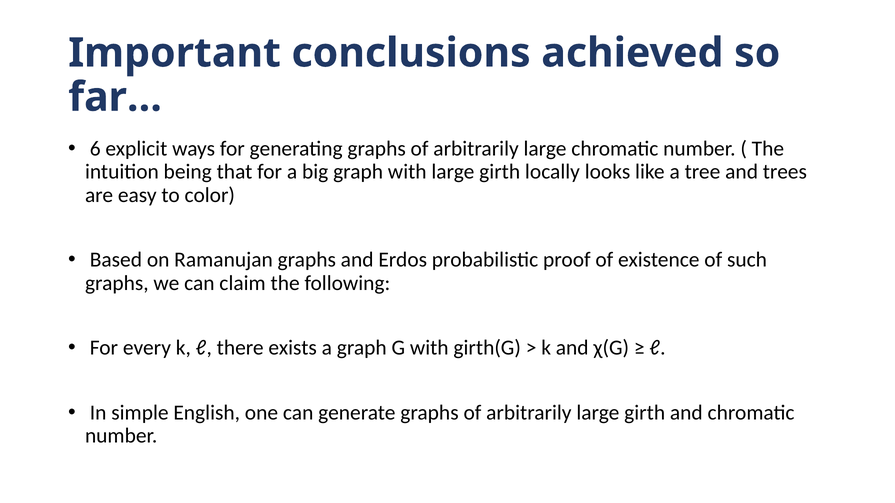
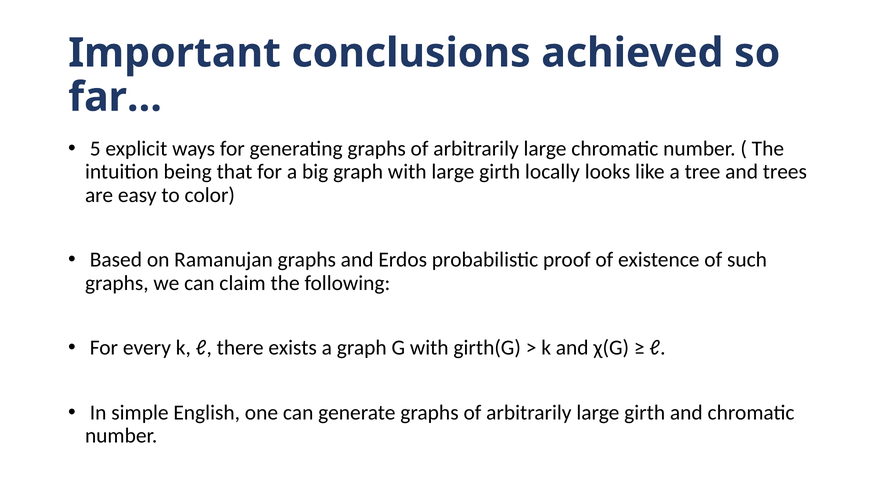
6: 6 -> 5 (95, 149)
